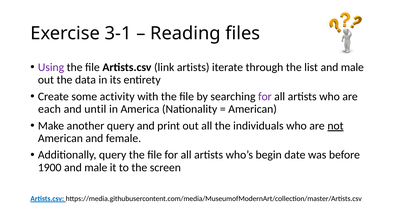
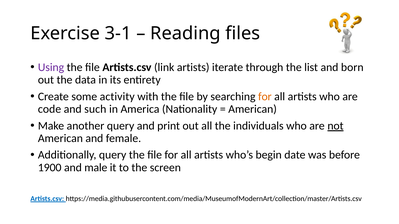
list and male: male -> born (352, 67)
for colour: purple -> orange (265, 97)
each: each -> code (50, 109)
until: until -> such (95, 109)
